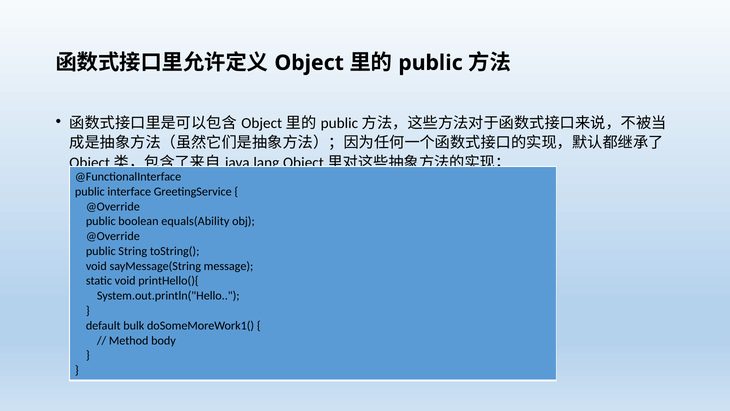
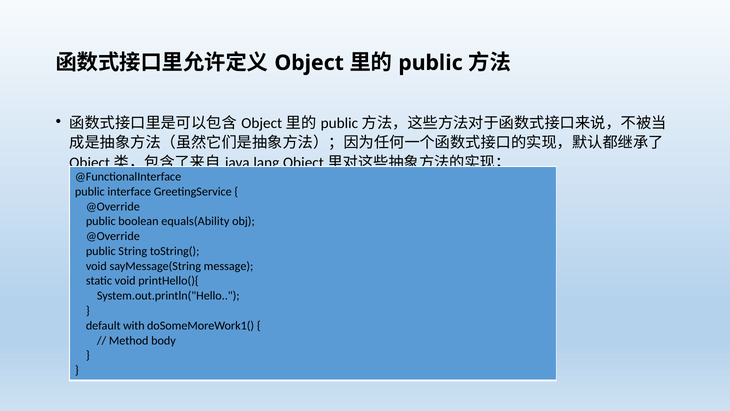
bulk: bulk -> with (134, 325)
